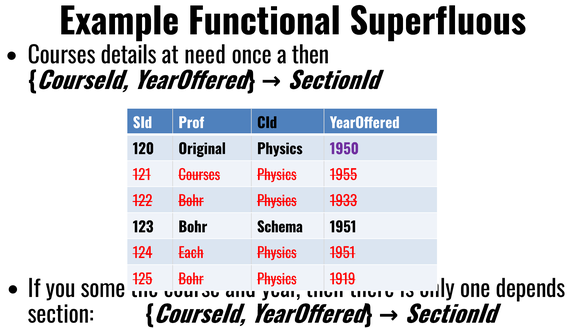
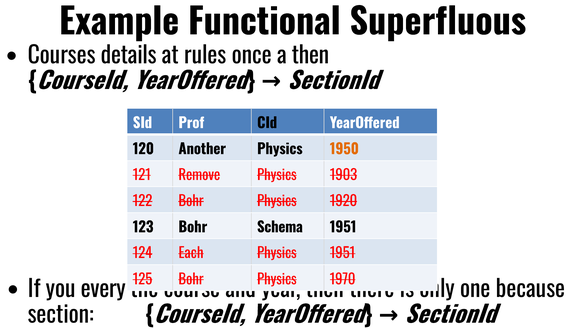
need: need -> rules (205, 56)
Original: Original -> Another (202, 150)
1950 colour: purple -> orange (344, 150)
121 Courses: Courses -> Remove (199, 176)
1955: 1955 -> 1903 (344, 176)
1933: 1933 -> 1920 (344, 202)
1919: 1919 -> 1970 (343, 280)
some: some -> every (103, 290)
depends: depends -> because (531, 290)
